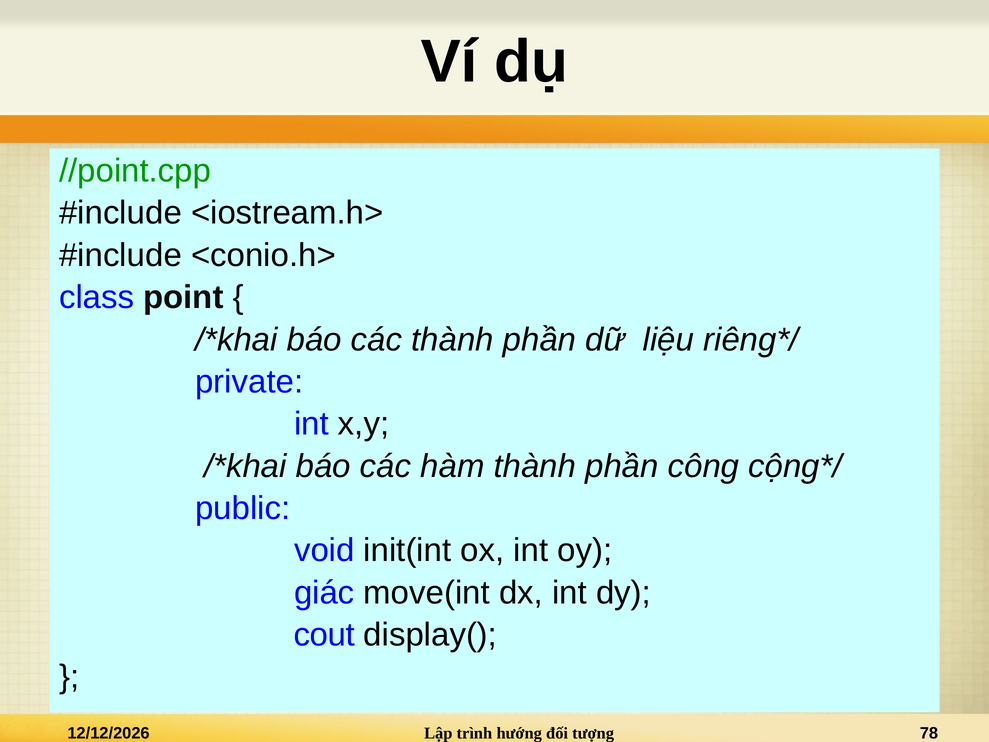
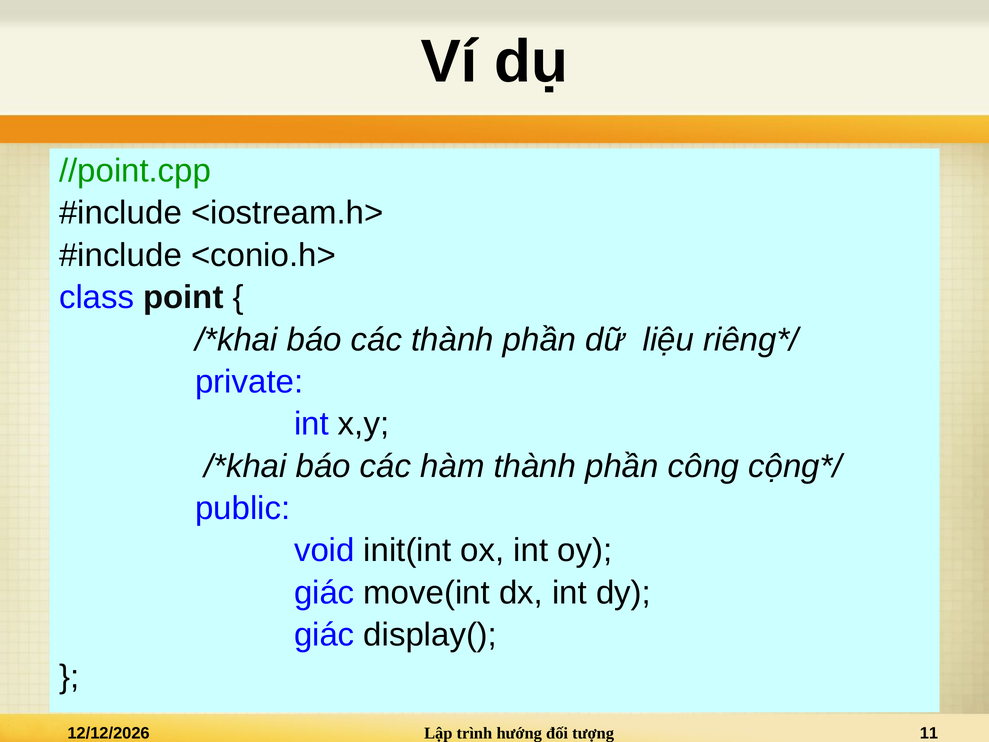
cout: cout -> giác (324, 635)
78: 78 -> 11 (929, 733)
